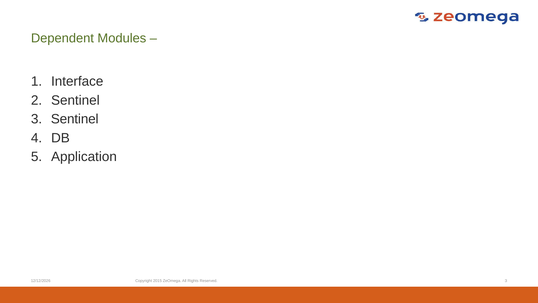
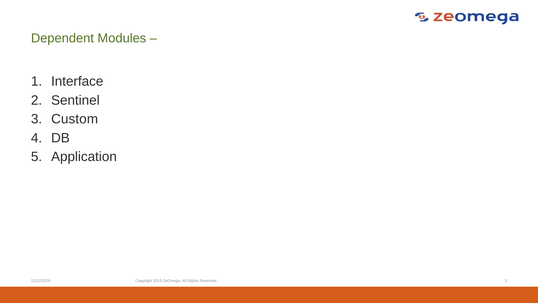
3 Sentinel: Sentinel -> Custom (75, 119)
